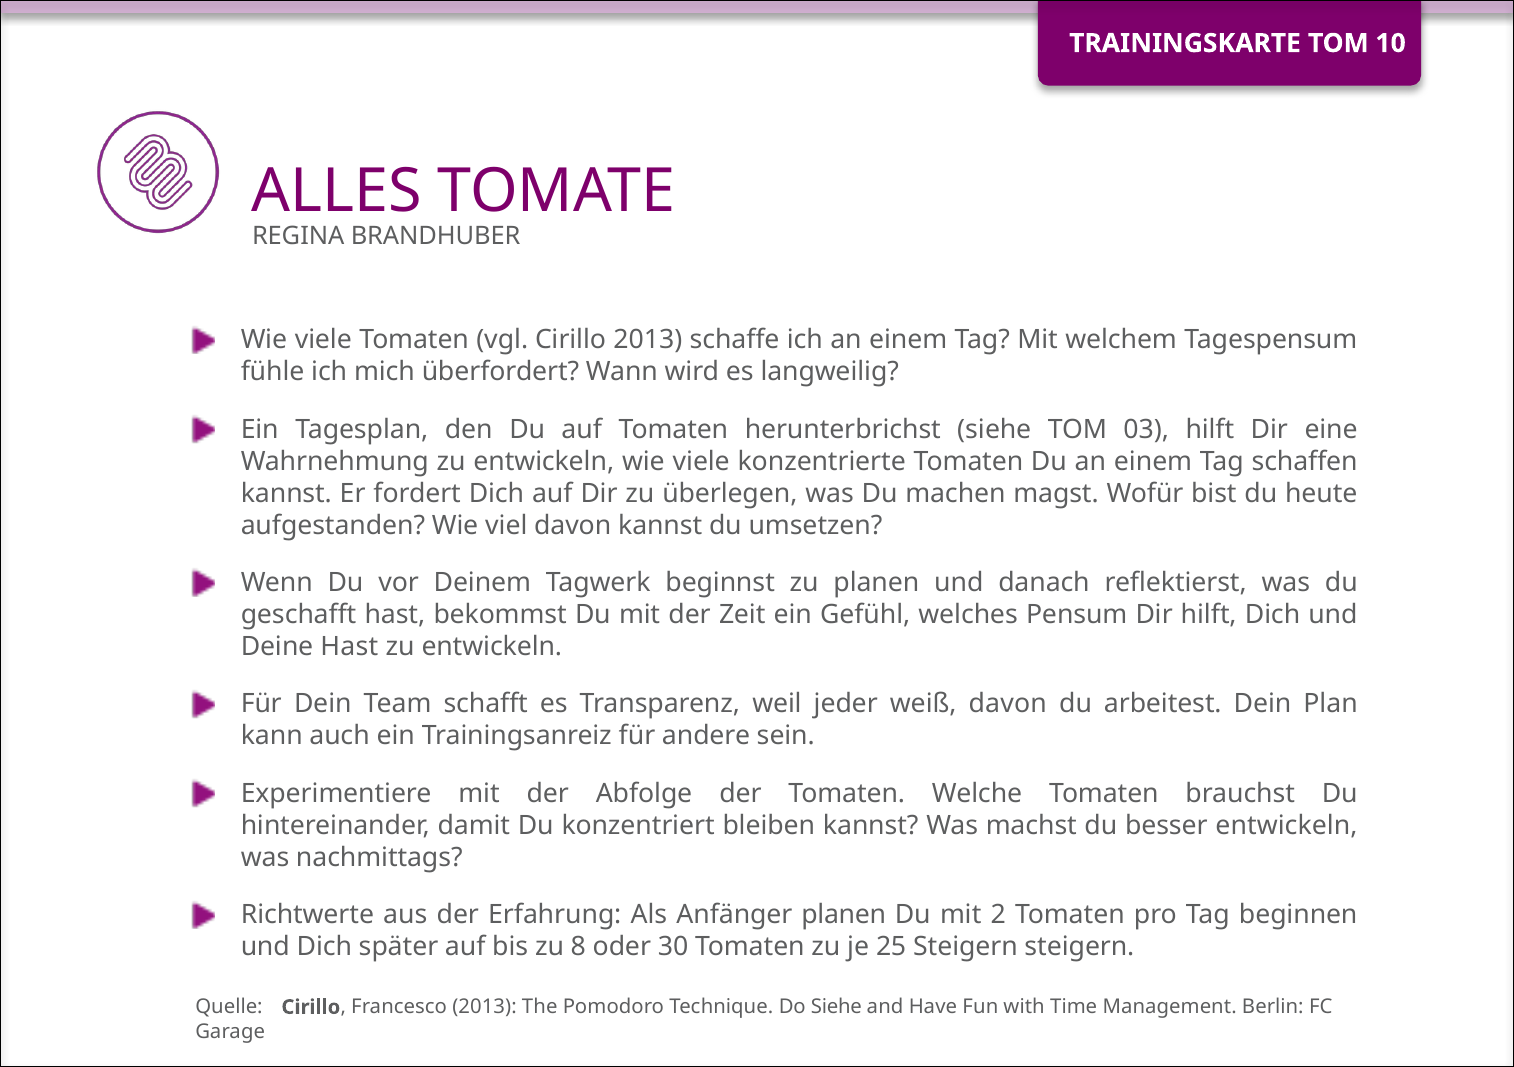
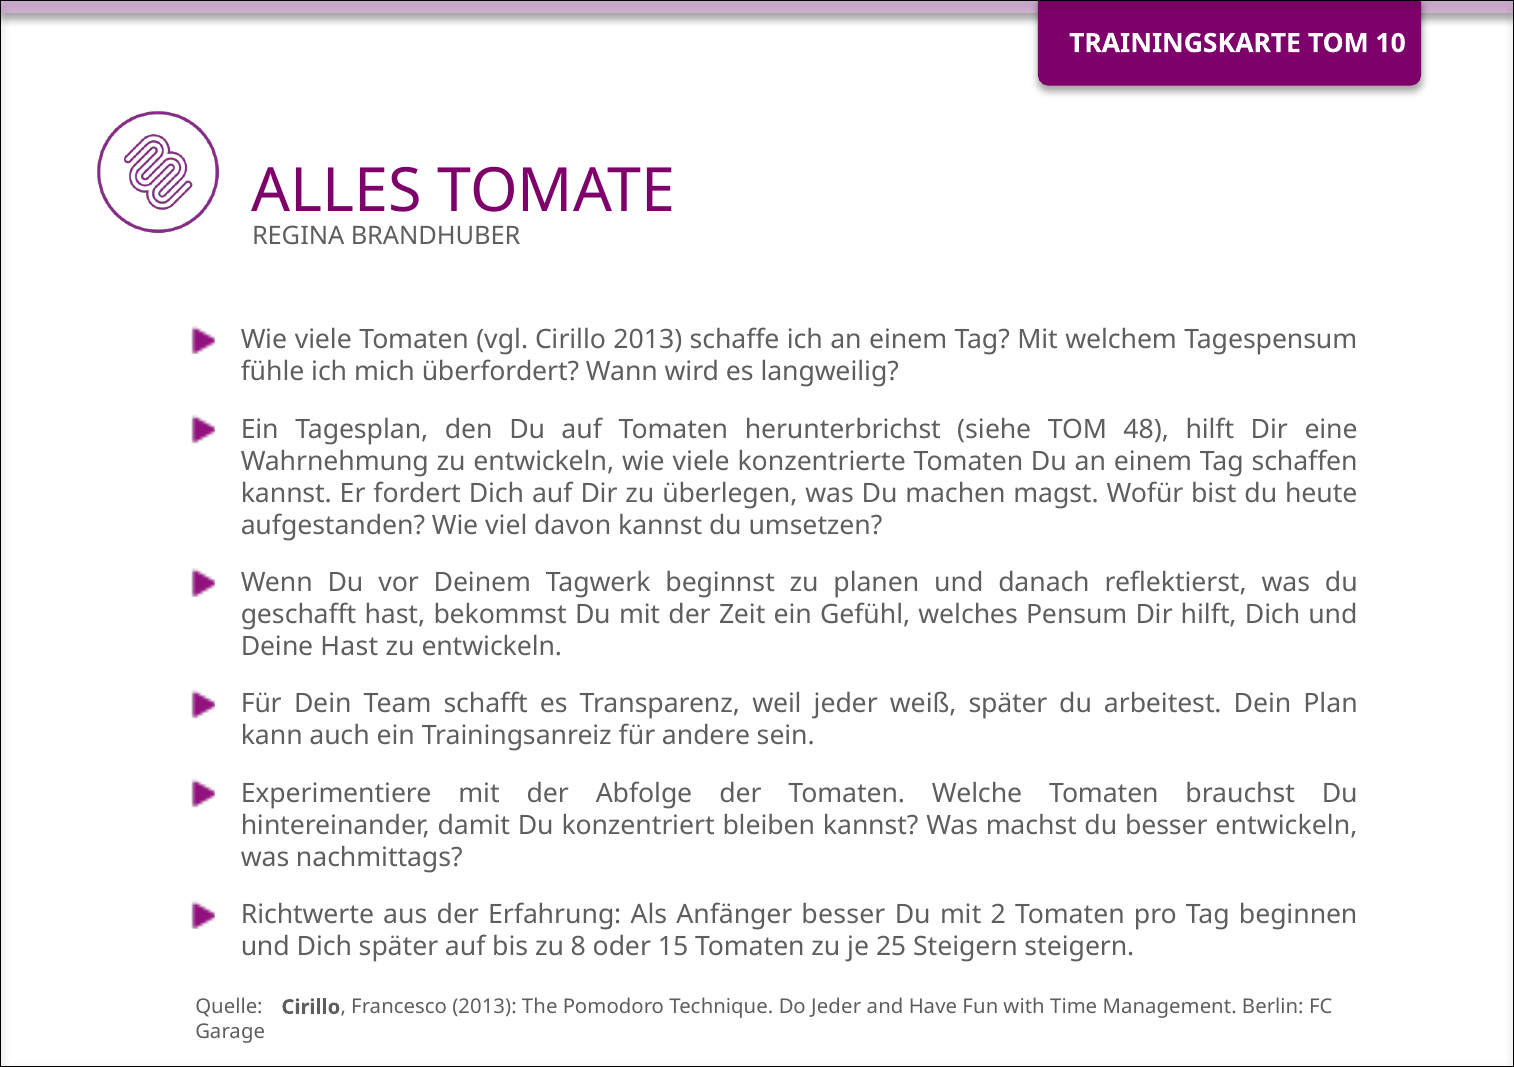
03: 03 -> 48 (1146, 429)
weiß davon: davon -> später (1008, 704)
Anfänger planen: planen -> besser (843, 915)
30: 30 -> 15 (673, 947)
Do Siehe: Siehe -> Jeder (836, 1007)
